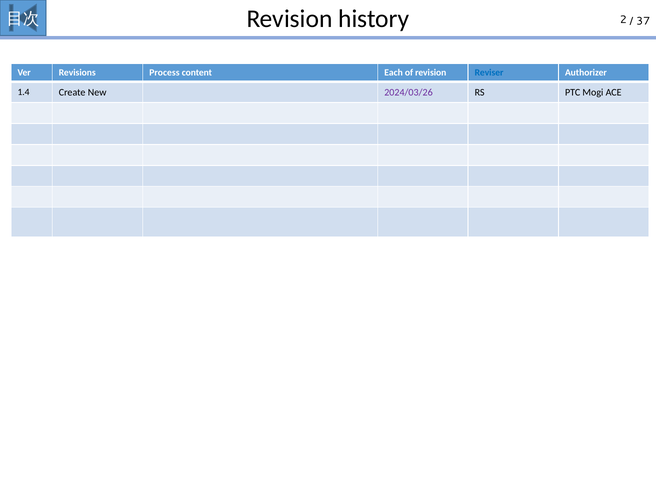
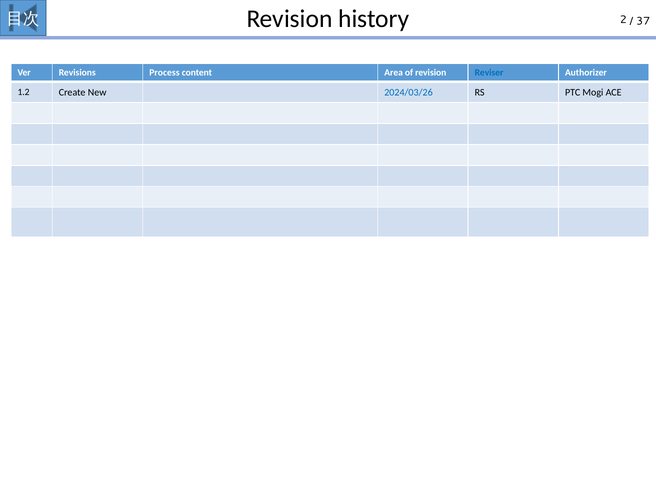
Each: Each -> Area (394, 73)
1.4: 1.4 -> 1.2 (24, 92)
2024/03/26 colour: purple -> blue (408, 92)
